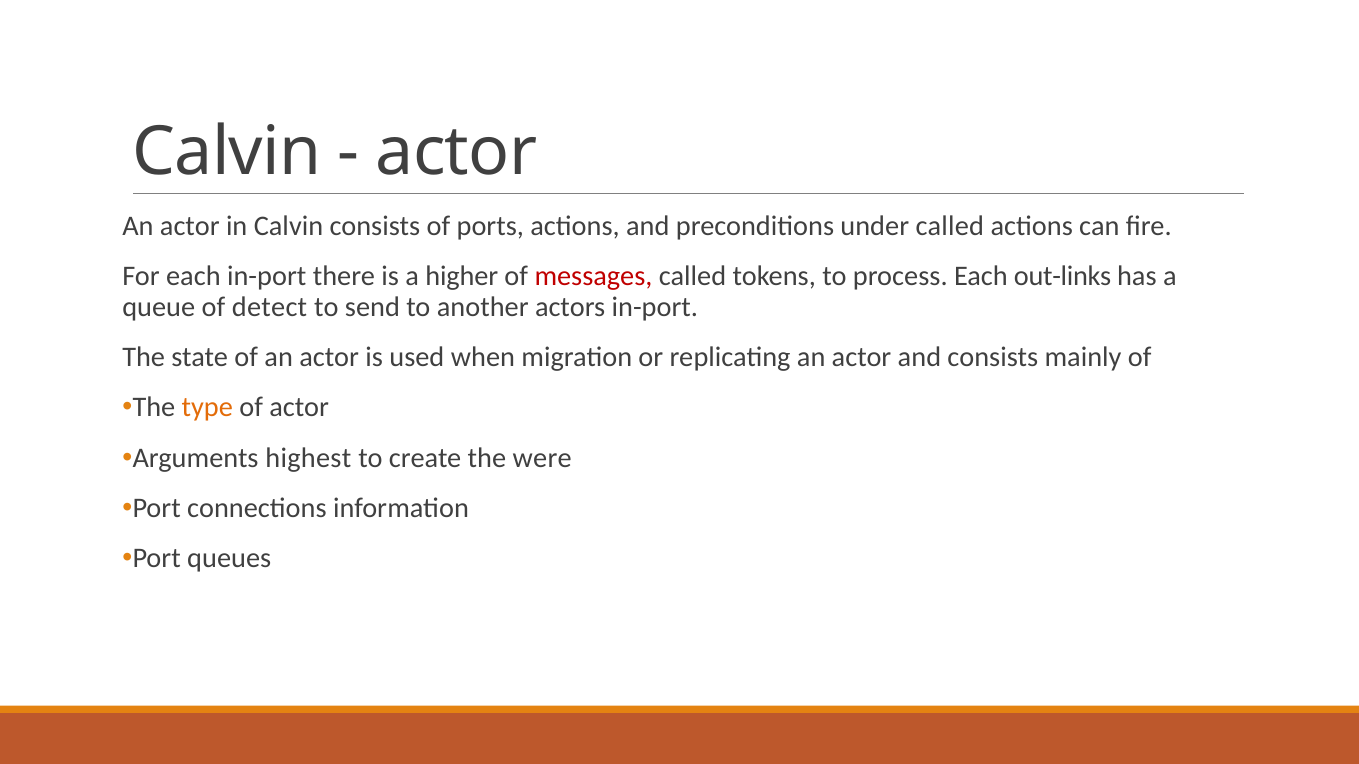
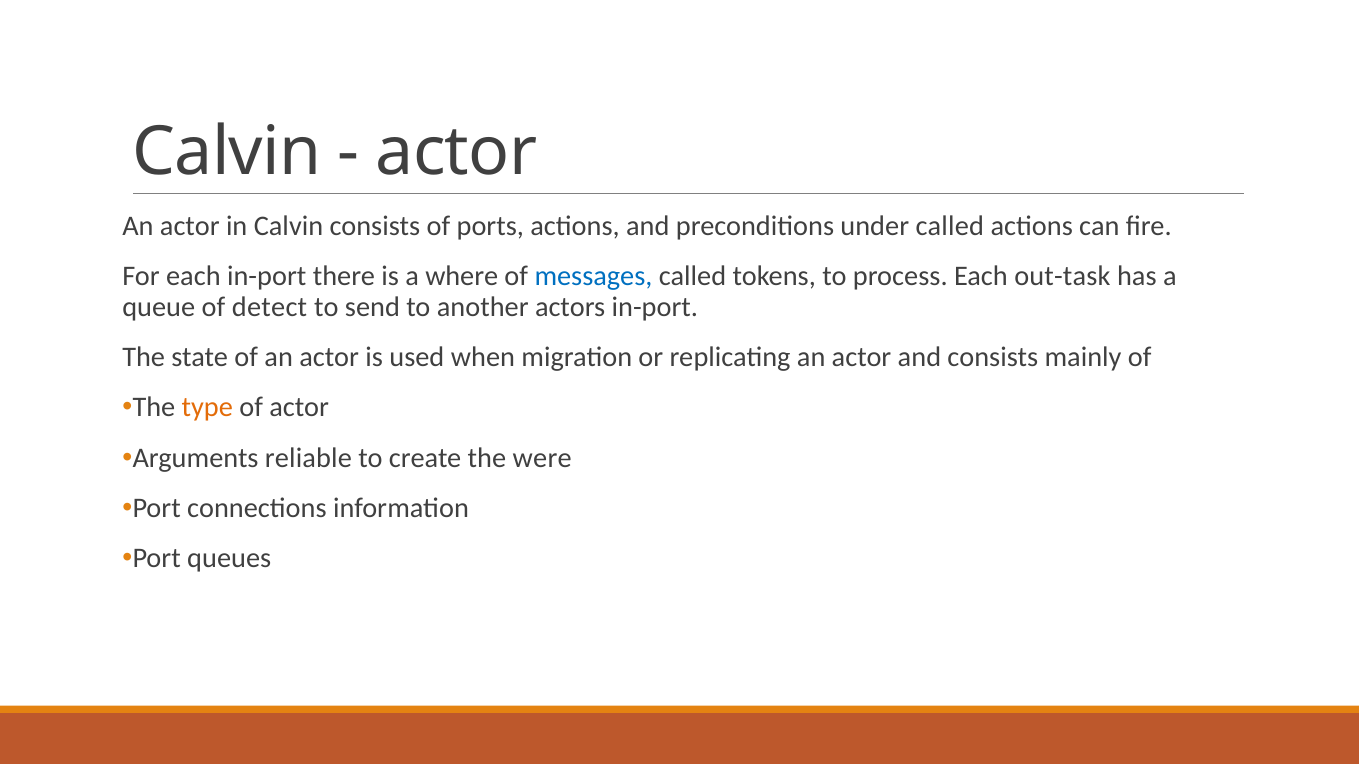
higher: higher -> where (462, 276)
messages colour: red -> blue (593, 276)
out-links: out-links -> out-task (1062, 276)
highest: highest -> reliable (308, 458)
